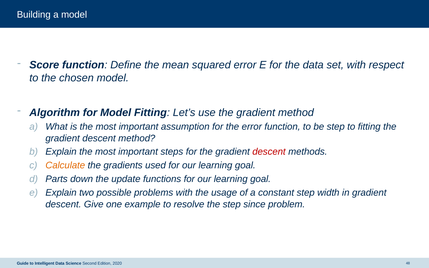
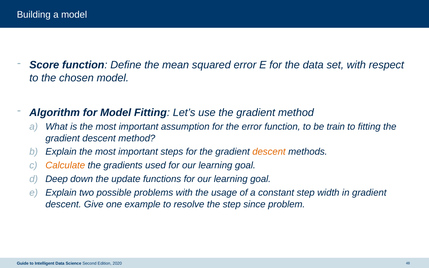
be step: step -> train (336, 127)
descent colour: red -> orange (269, 152)
Parts: Parts -> Deep (57, 179)
